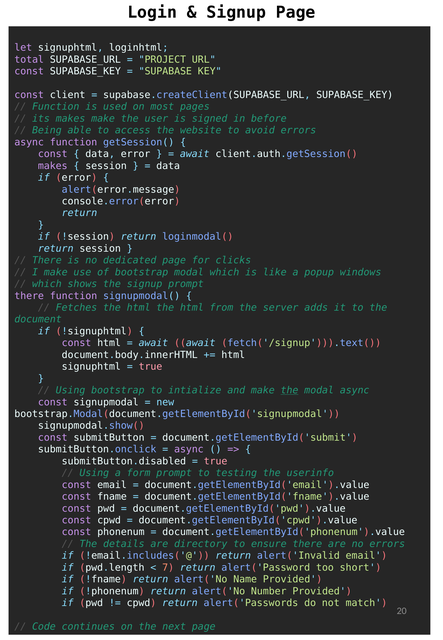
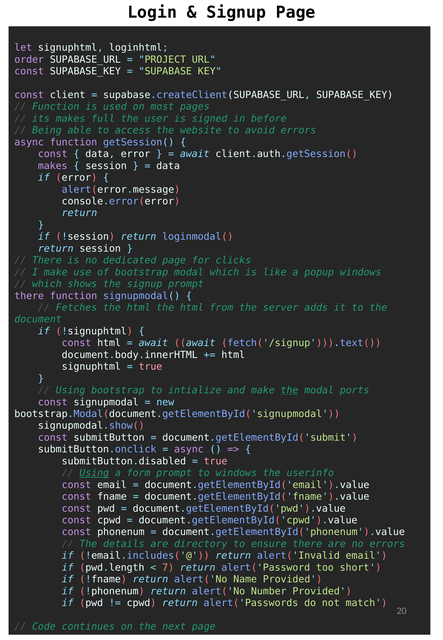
total: total -> order (29, 59)
makes make: make -> full (103, 119)
modal async: async -> ports (355, 390)
Using underline: none -> present (94, 473)
to testing: testing -> windows (236, 473)
